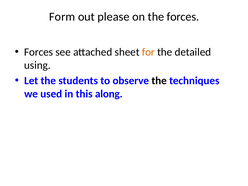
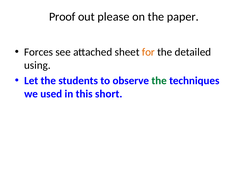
Form: Form -> Proof (62, 17)
the forces: forces -> paper (183, 17)
the colour: black -> green (159, 81)
along: along -> short (109, 94)
